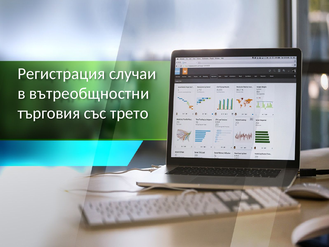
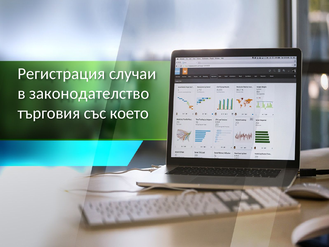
вътреобщностни: вътреобщностни -> законодателство (89, 93)
трето: трето -> което (129, 113)
